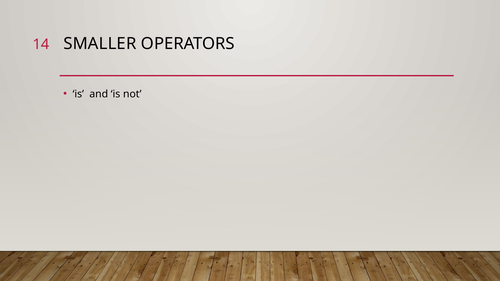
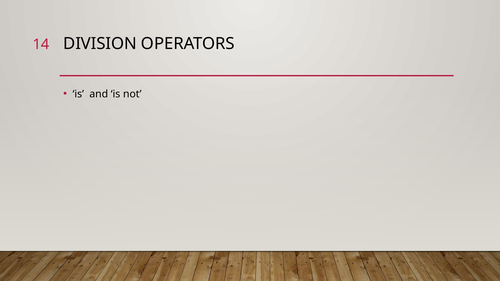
SMALLER: SMALLER -> DIVISION (100, 44)
